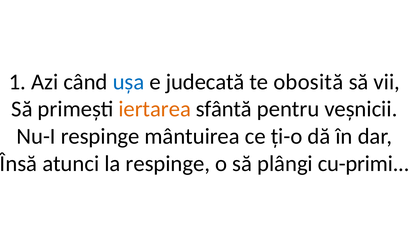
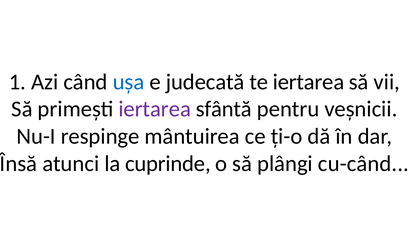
te obosită: obosită -> iertarea (309, 82)
iertarea colour: orange -> purple (155, 109)
la respinge: respinge -> cuprinde (168, 164)
cu-primi: cu-primi -> cu-când (363, 164)
